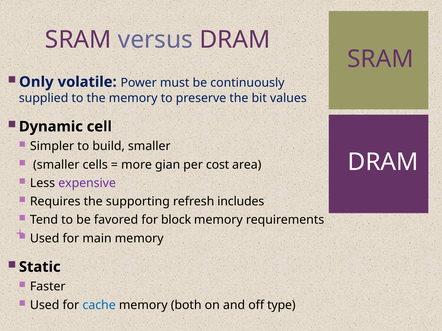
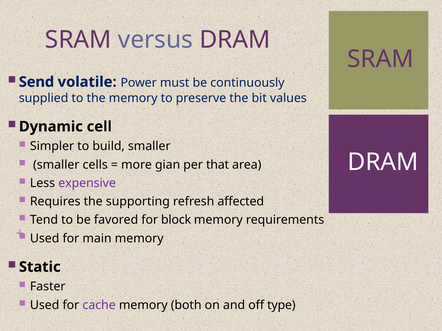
Only: Only -> Send (36, 82)
cost: cost -> that (218, 165)
includes: includes -> affected (241, 202)
cache colour: blue -> purple (99, 305)
